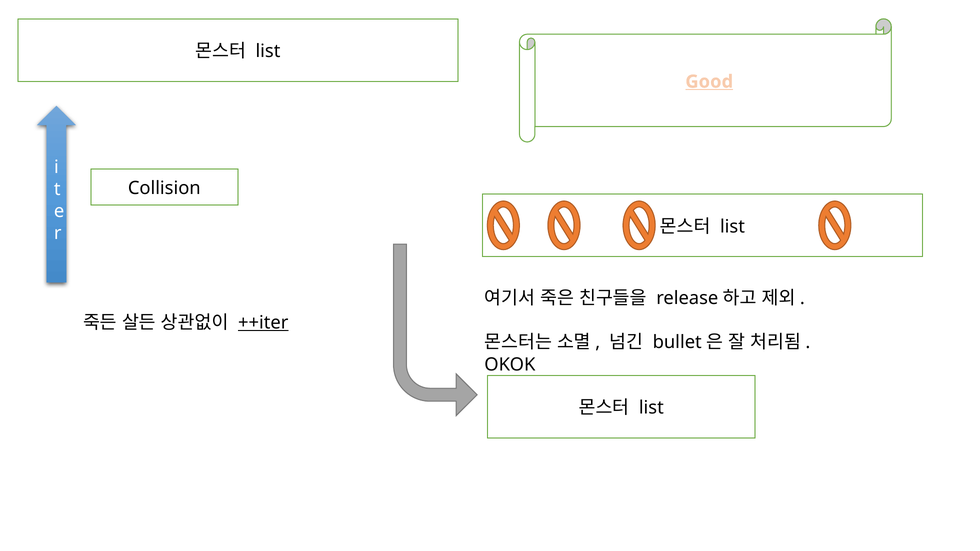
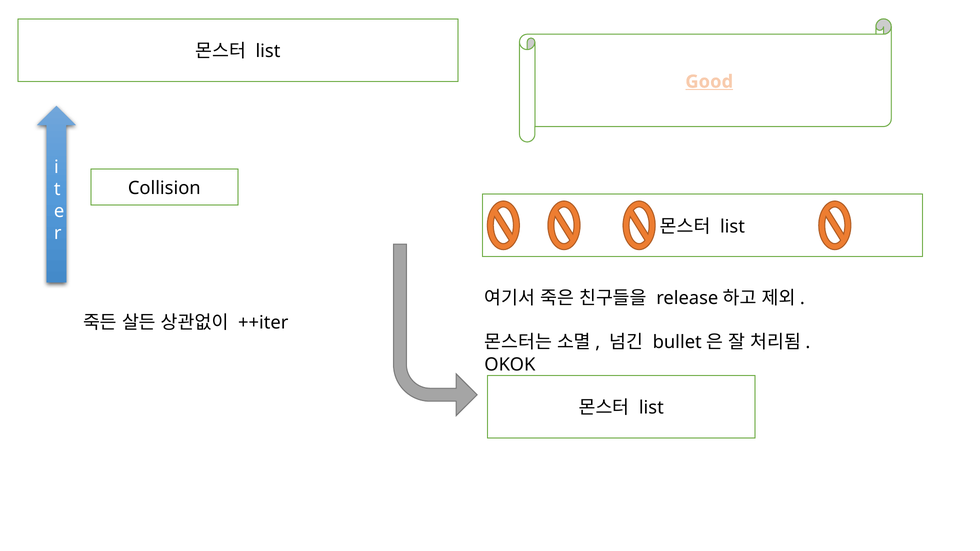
++iter underline: present -> none (263, 323)
